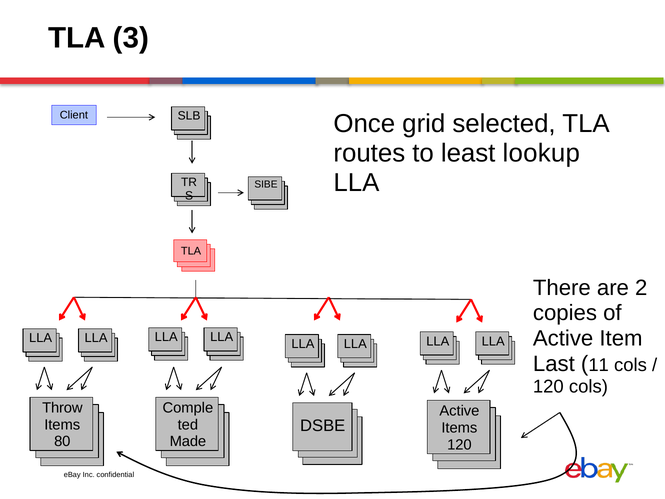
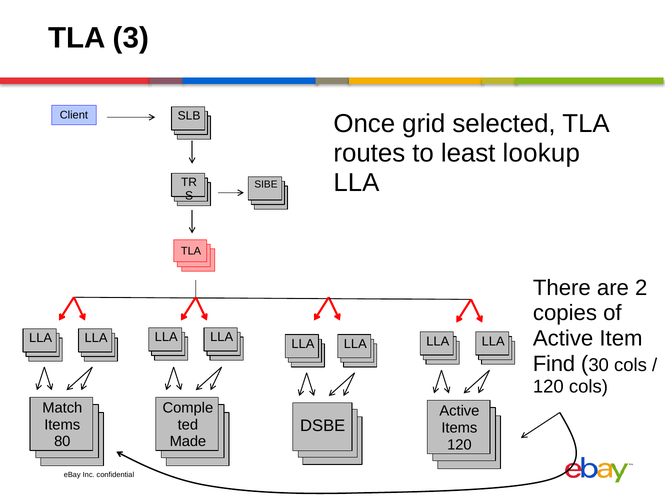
Last: Last -> Find (554, 364)
11: 11 -> 30 (599, 365)
Throw: Throw -> Match (62, 408)
